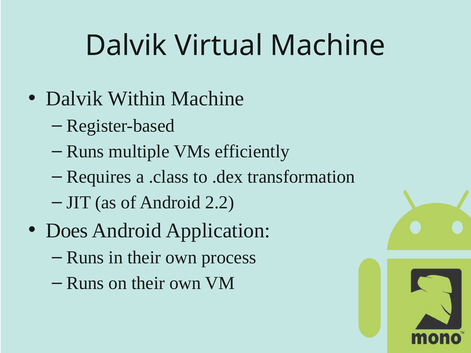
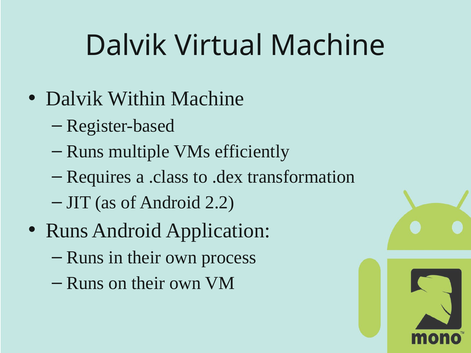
Does: Does -> Runs (67, 231)
